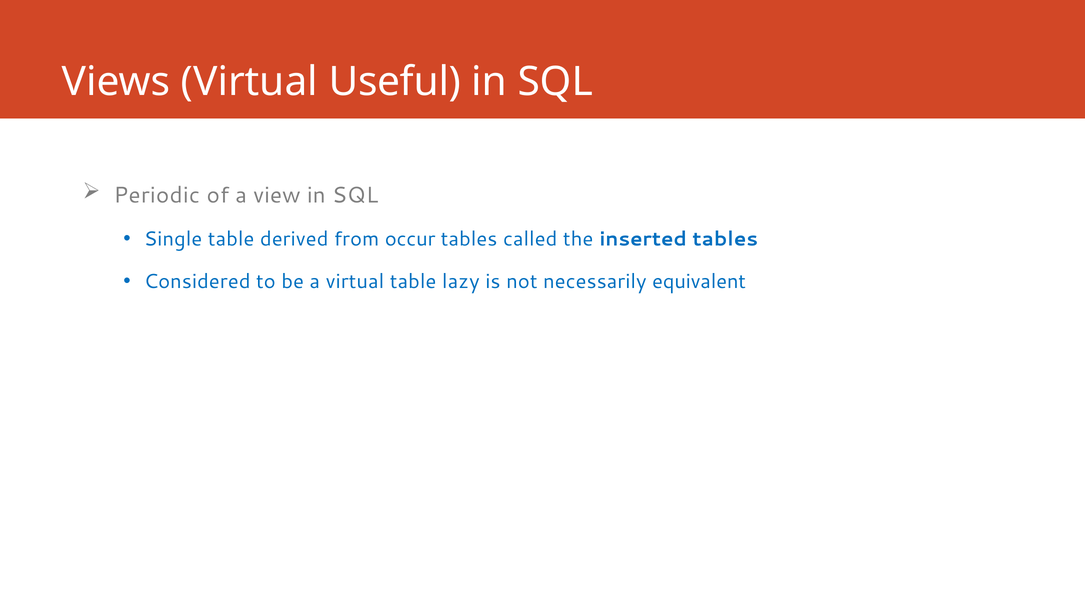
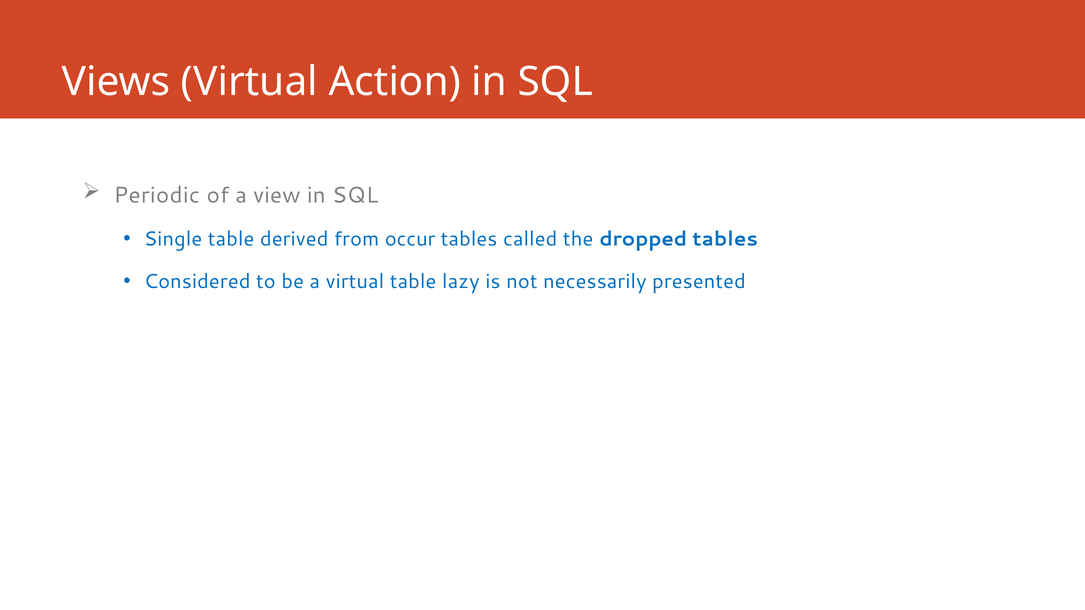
Useful: Useful -> Action (395, 82)
inserted: inserted -> dropped (643, 239)
equivalent: equivalent -> presented (699, 282)
